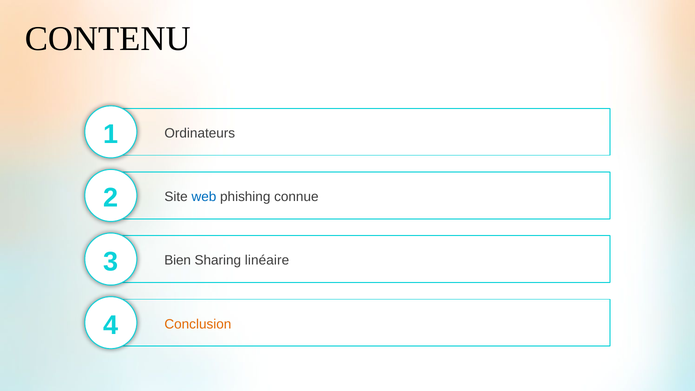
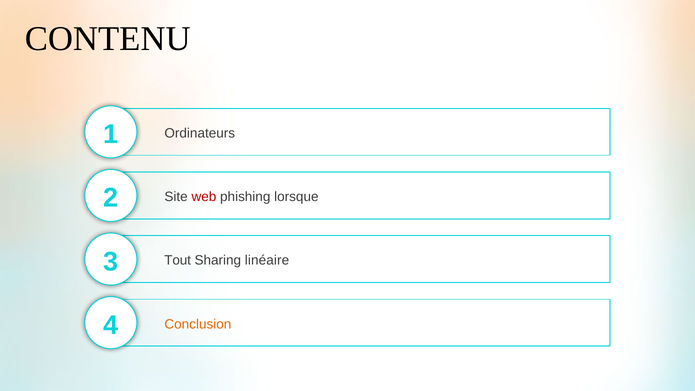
web colour: blue -> red (204, 197)
connue: connue -> lorsque (296, 197)
Bien: Bien -> Tout (178, 260)
